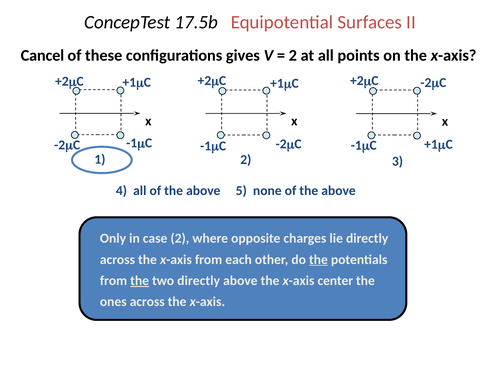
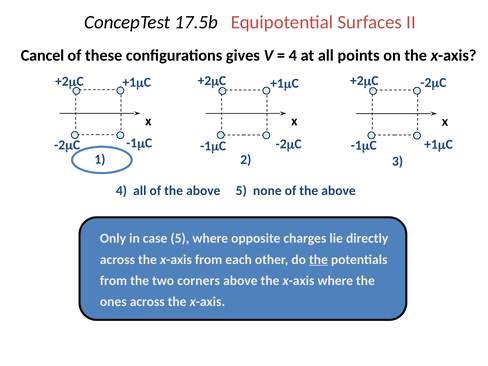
2: 2 -> 4 (293, 56)
case 2: 2 -> 5 (180, 238)
the underline: present -> none (140, 281)
two directly: directly -> corners (199, 281)
x-axis center: center -> where (335, 281)
